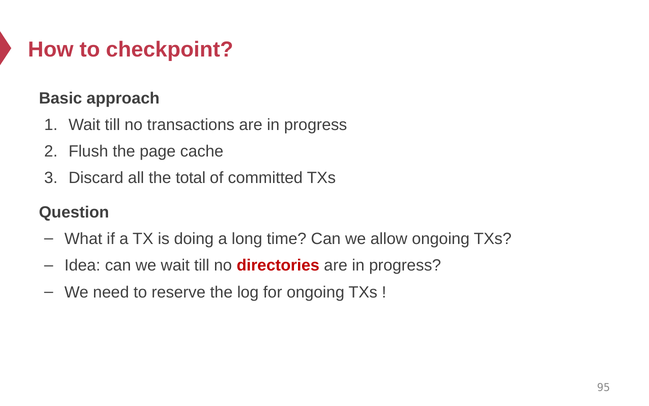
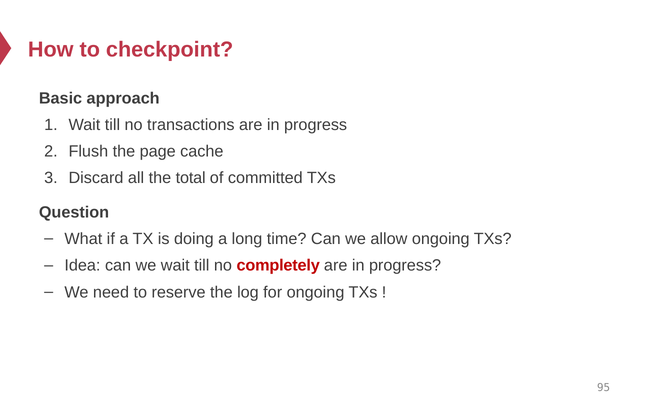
directories: directories -> completely (278, 265)
